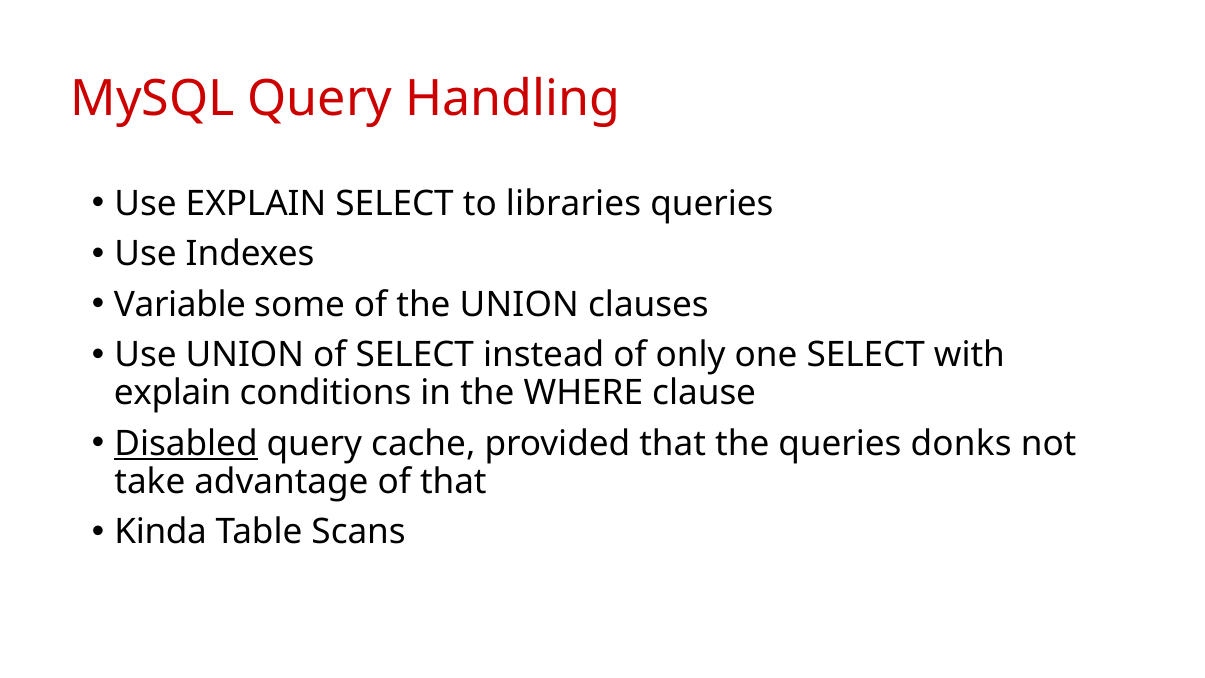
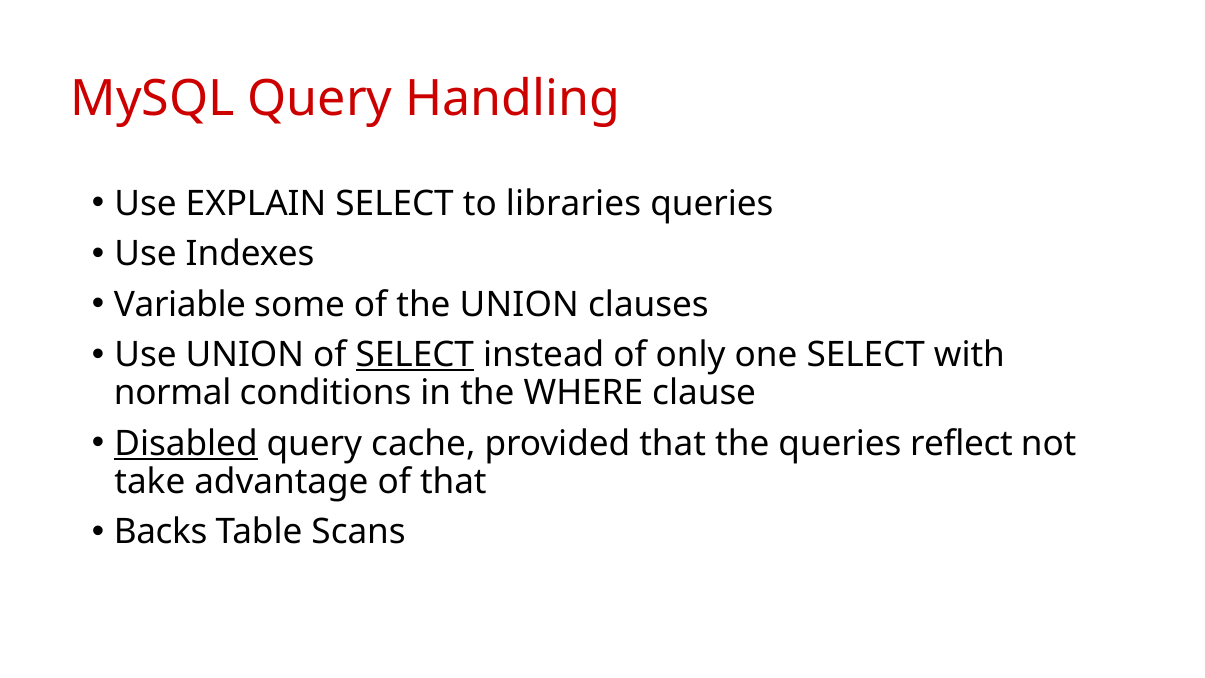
SELECT underline: none -> present (415, 355)
explain: explain -> normal (173, 393)
donks: donks -> reflect (961, 443)
Kinda: Kinda -> Backs (161, 532)
